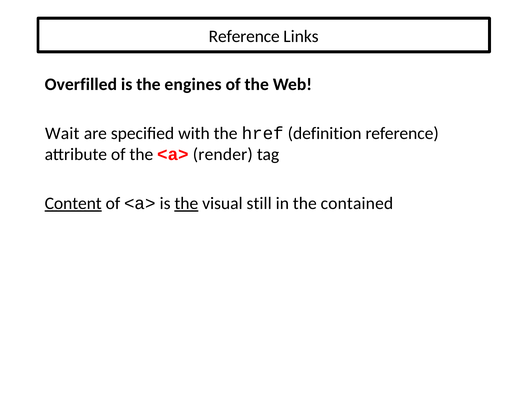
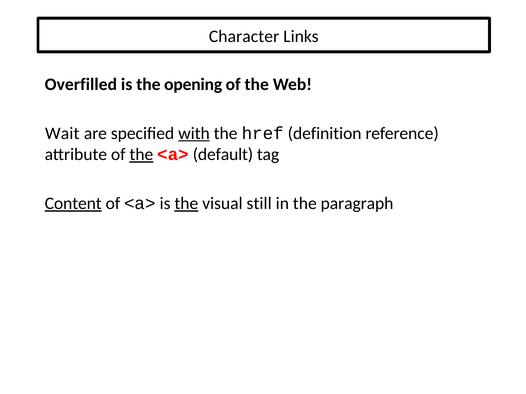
Reference: Reference -> Character (244, 36)
engines: engines -> opening (193, 85)
with underline: none -> present (194, 134)
the underline: none -> present (141, 155)
render: render -> default (223, 155)
contained: contained -> paragraph (357, 204)
